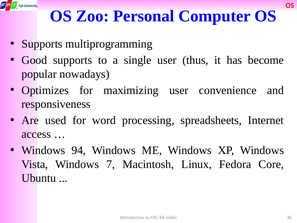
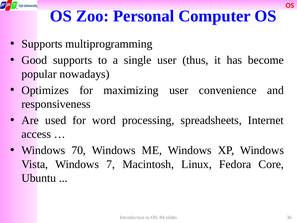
94: 94 -> 70 (79, 150)
